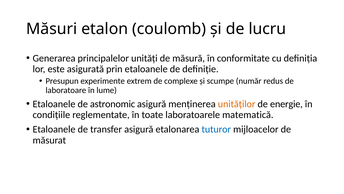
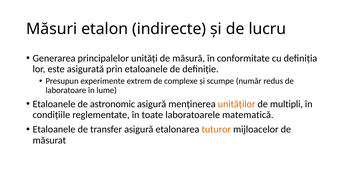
coulomb: coulomb -> indirecte (169, 29)
energie: energie -> multipli (286, 104)
tuturor colour: blue -> orange (216, 129)
